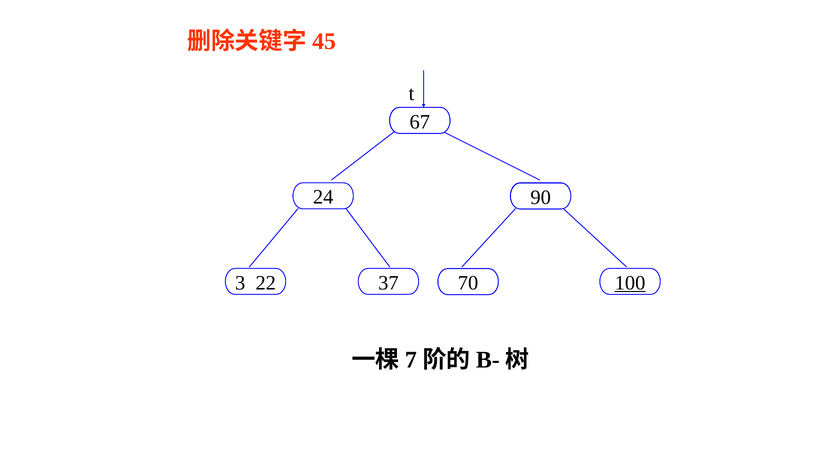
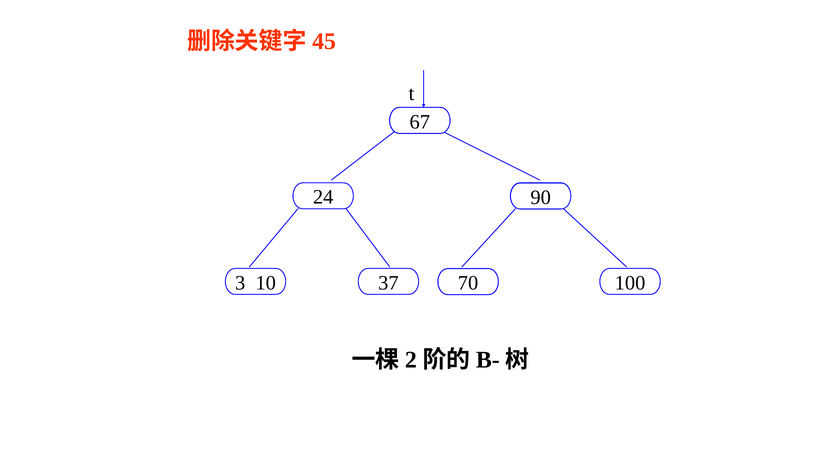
22: 22 -> 10 (266, 283)
100 underline: present -> none (630, 283)
7: 7 -> 2 (411, 360)
